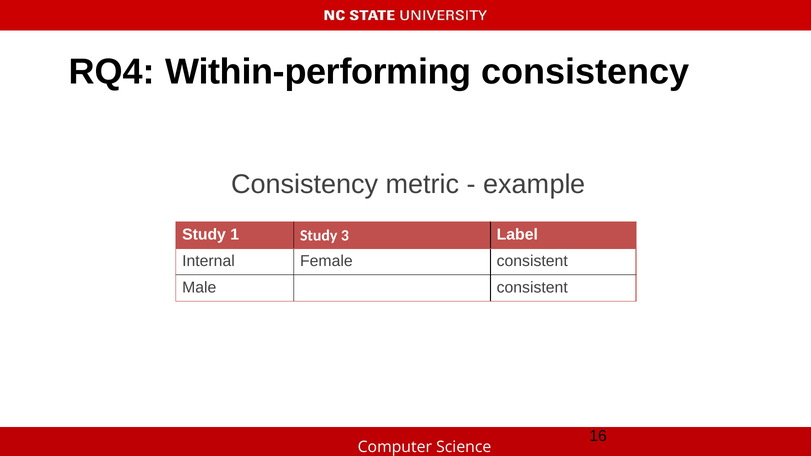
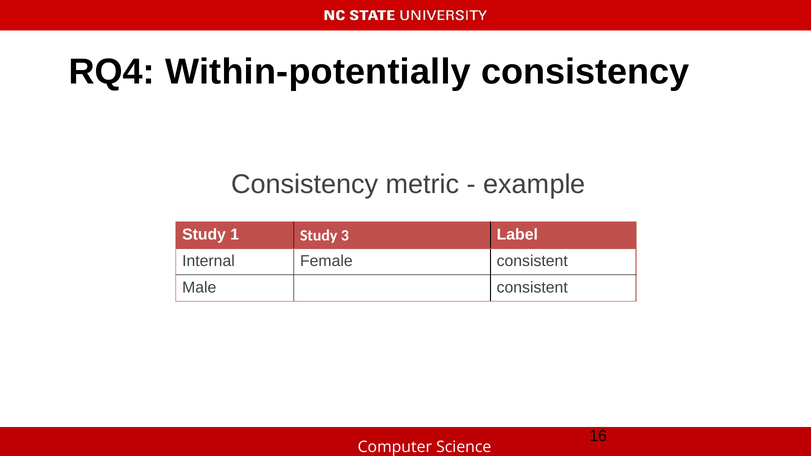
Within-performing: Within-performing -> Within-potentially (318, 72)
